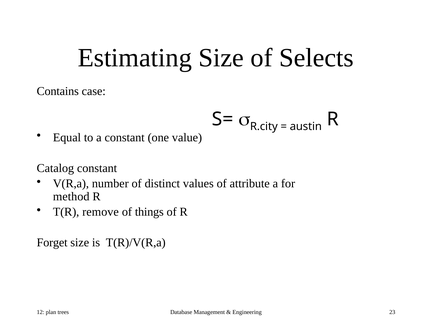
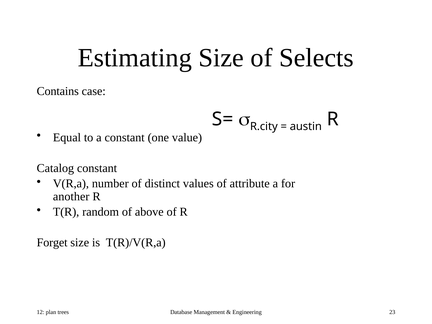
method: method -> another (71, 196)
remove: remove -> random (101, 212)
things: things -> above (149, 212)
